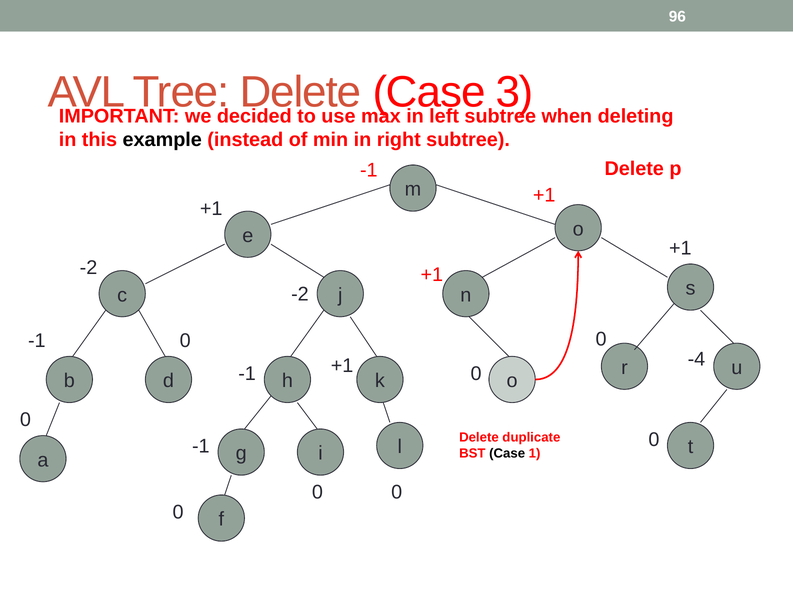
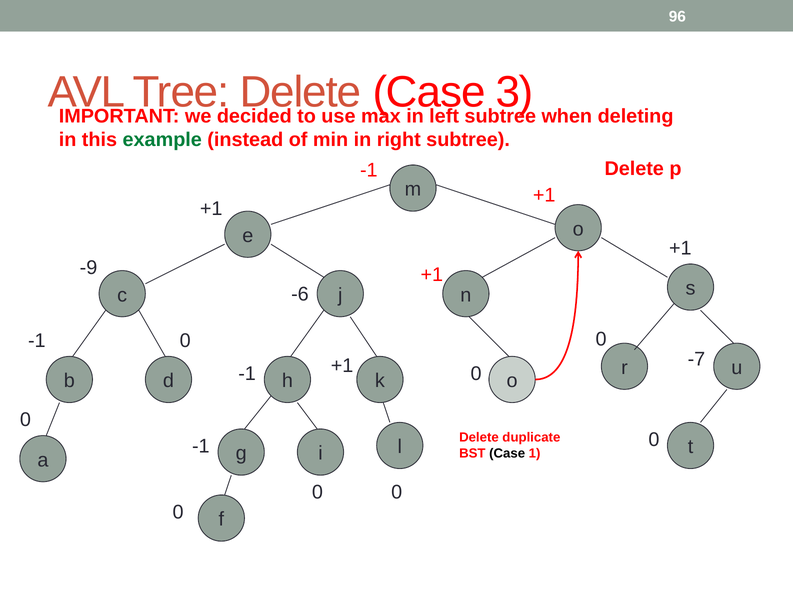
example colour: black -> green (162, 140)
-2: -2 -> -9 (89, 268)
-2: -2 -> -6 (300, 295)
-4: -4 -> -7 (696, 359)
